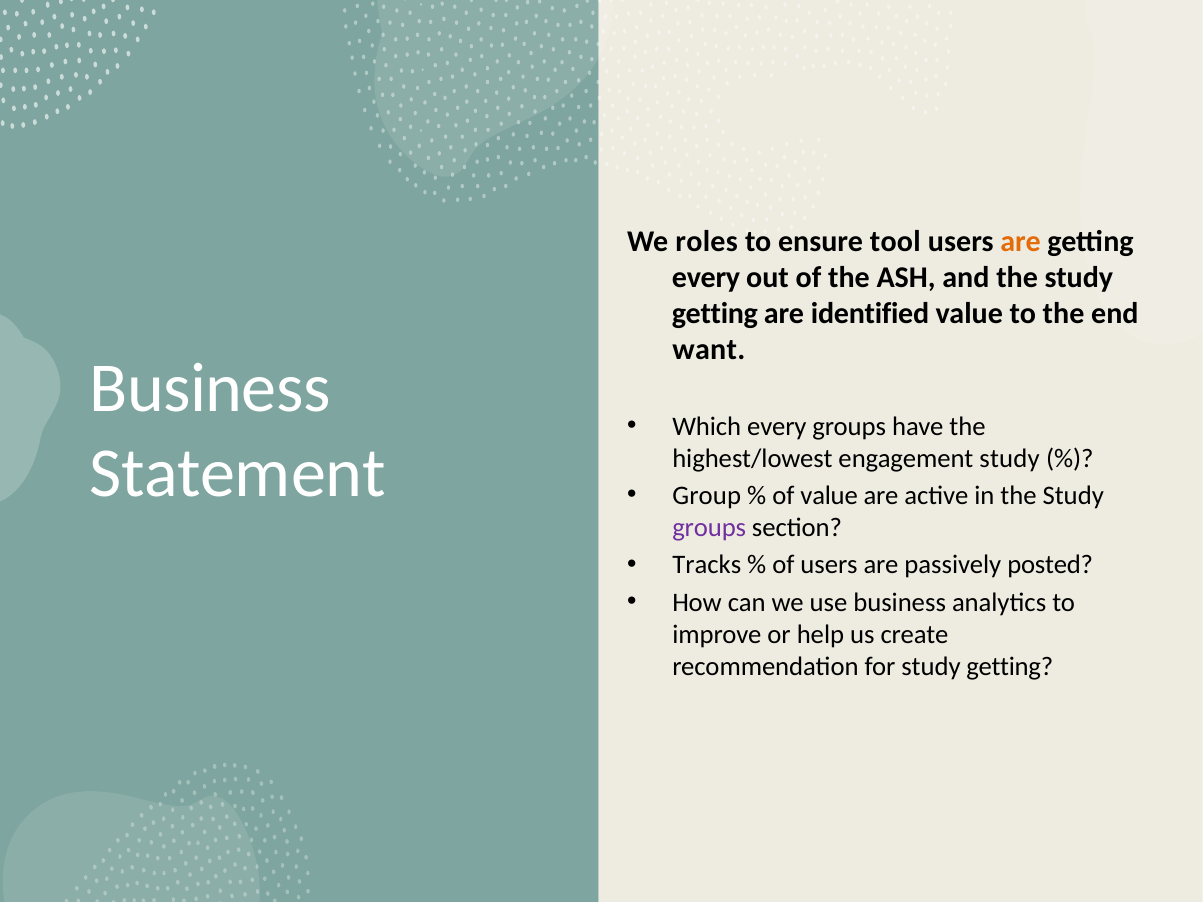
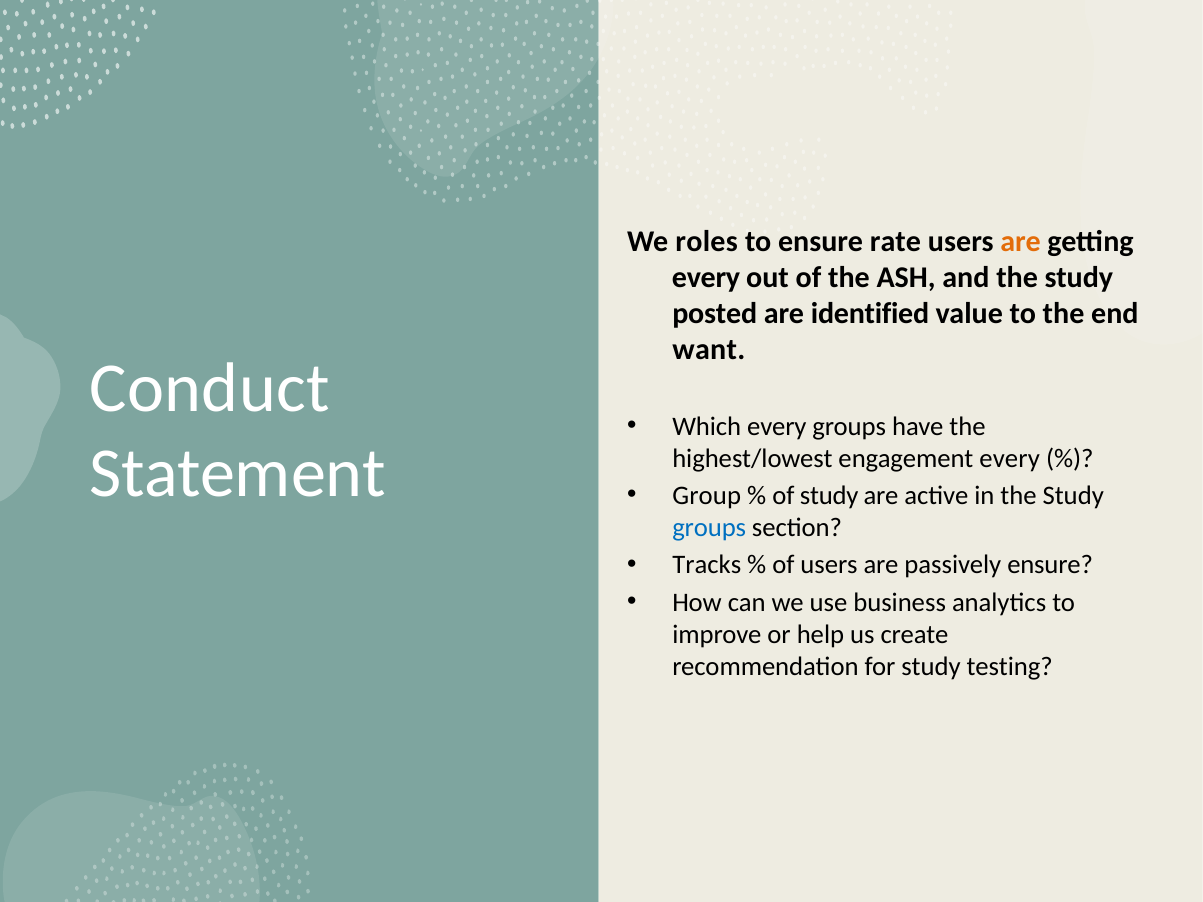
tool: tool -> rate (895, 242)
getting: getting -> posted (715, 314)
Business: Business -> Conduct (210, 389)
engagement study: study -> every (1010, 458)
of value: value -> study (829, 496)
groups colour: purple -> blue (709, 528)
passively posted: posted -> ensure (1050, 565)
for study getting: getting -> testing (1010, 667)
